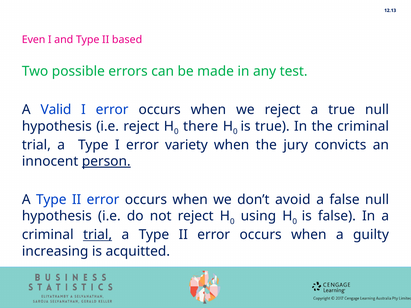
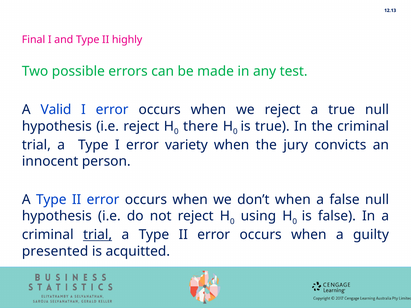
Even: Even -> Final (34, 40)
based: based -> highly (127, 40)
person underline: present -> none (106, 161)
don’t avoid: avoid -> when (293, 200)
increasing: increasing -> presented (55, 251)
